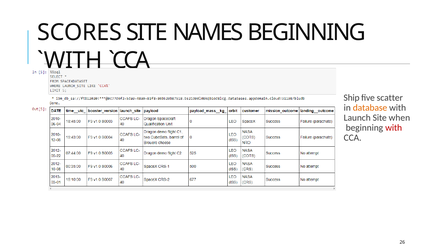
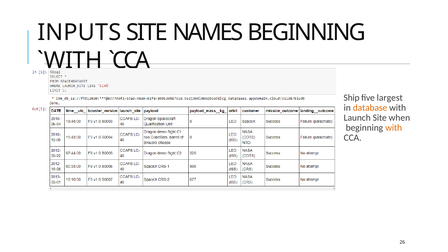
SCORES: SCORES -> INPUTS (79, 33)
scatter: scatter -> largest (390, 98)
with colour: red -> orange (394, 128)
